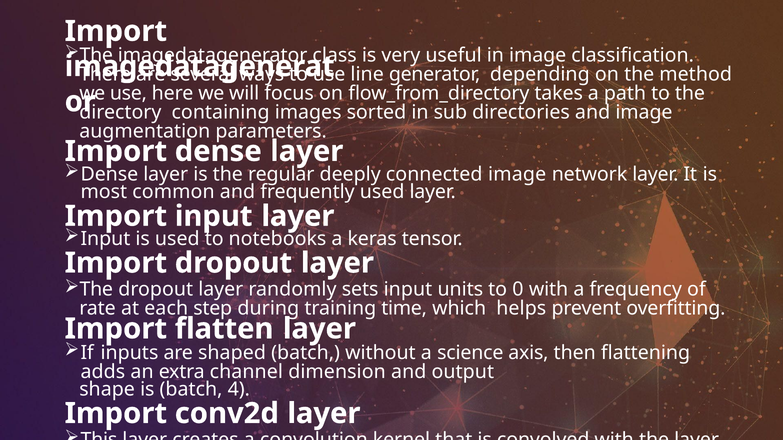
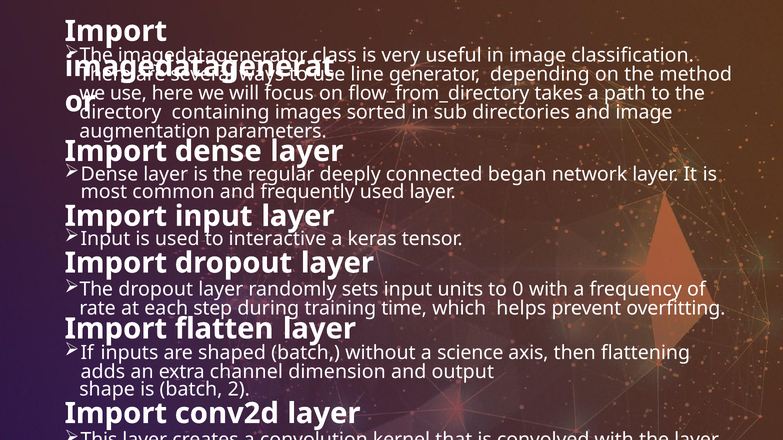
connected image: image -> began (517, 174)
notebooks: notebooks -> interactive (277, 239)
4: 4 -> 2 (239, 390)
